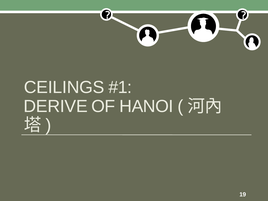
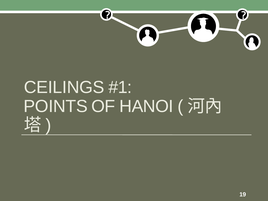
DERIVE: DERIVE -> POINTS (56, 106)
